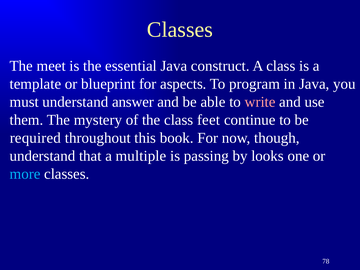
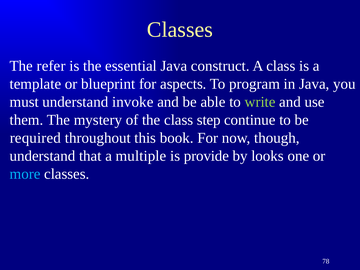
meet: meet -> refer (51, 66)
answer: answer -> invoke (133, 102)
write colour: pink -> light green (260, 102)
feet: feet -> step (209, 120)
passing: passing -> provide (206, 156)
